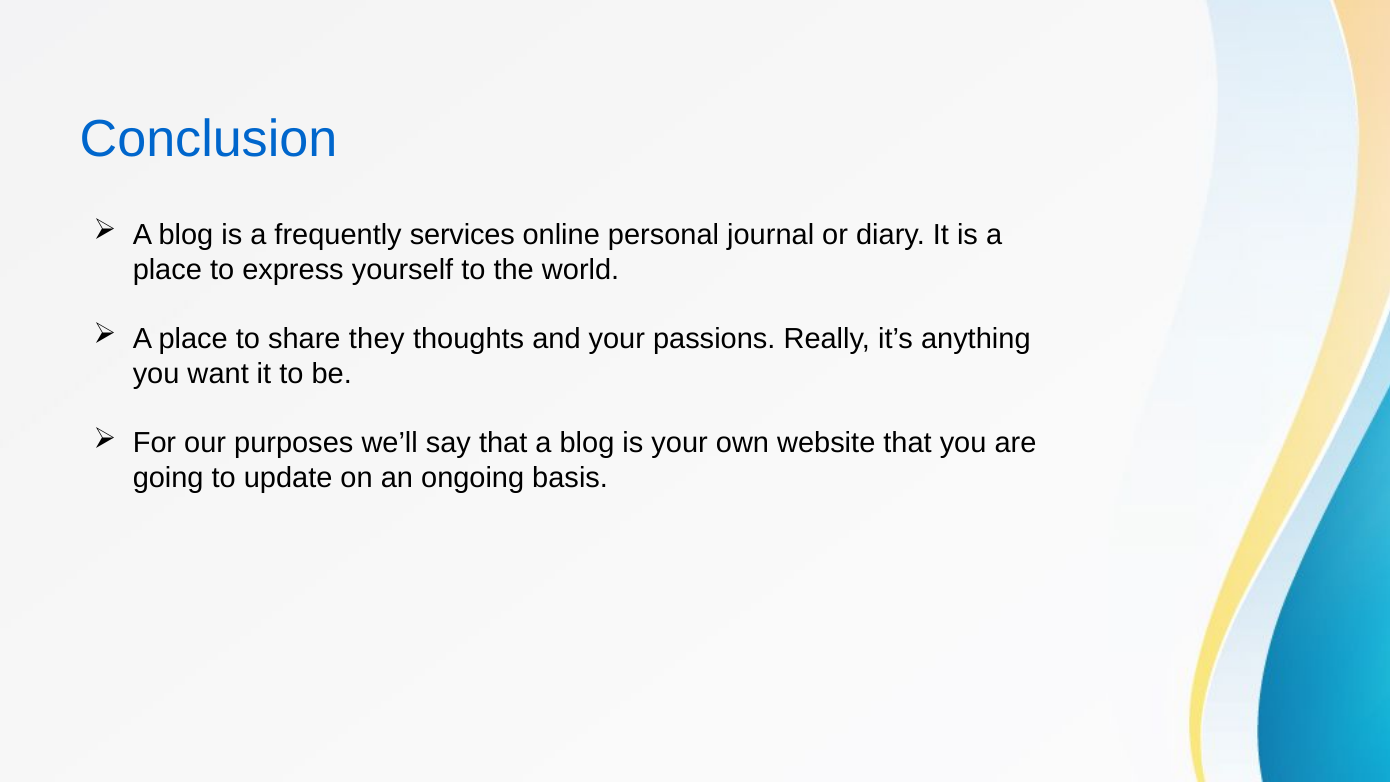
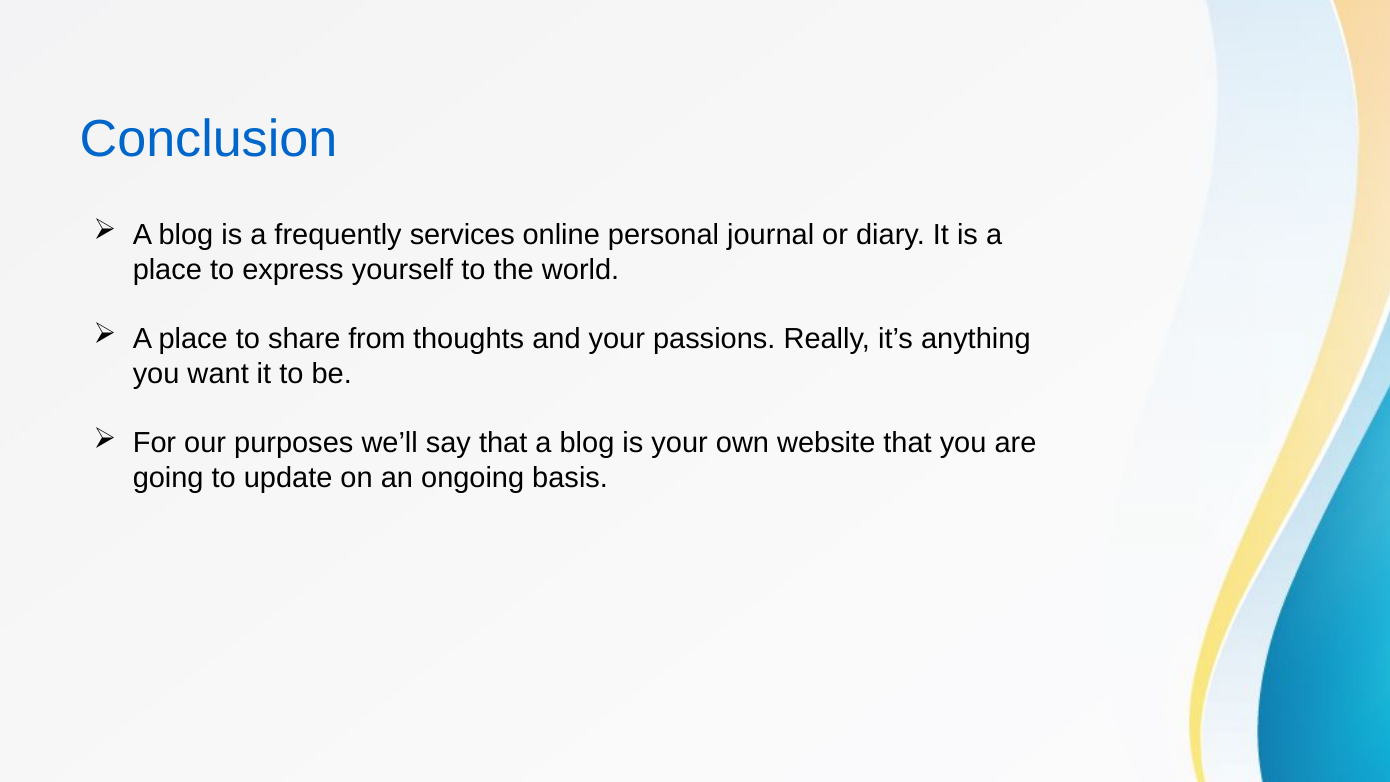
they: they -> from (377, 339)
